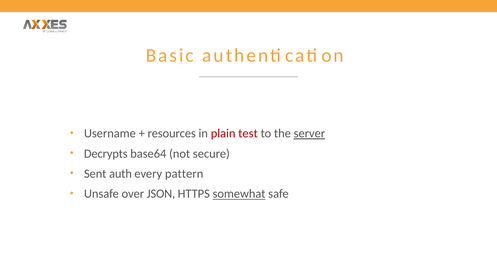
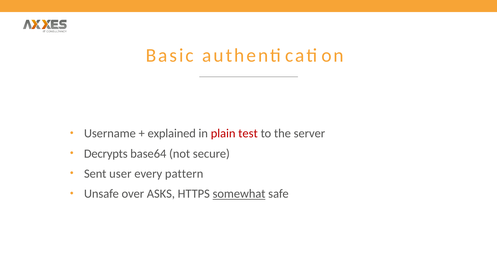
resources: resources -> explained (172, 133)
server underline: present -> none (309, 133)
auth: auth -> user (120, 173)
JSON: JSON -> ASKS (161, 194)
